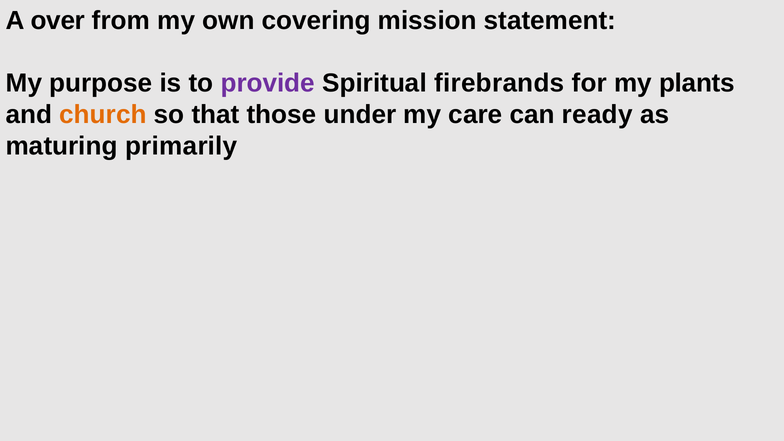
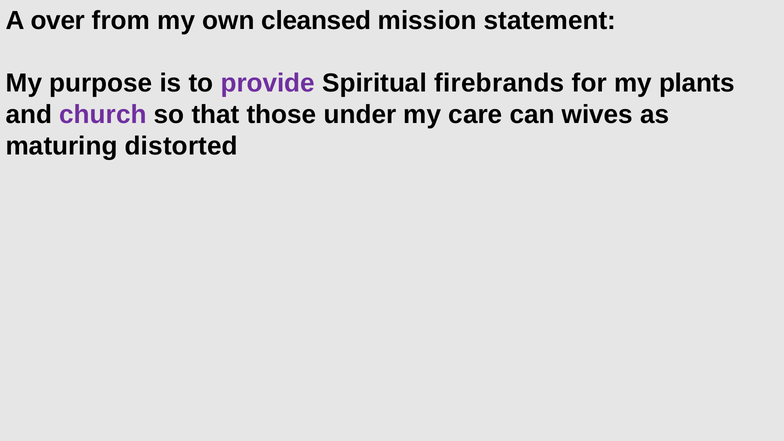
covering: covering -> cleansed (316, 20)
church colour: orange -> purple (103, 115)
ready: ready -> wives (597, 115)
primarily: primarily -> distorted (181, 146)
